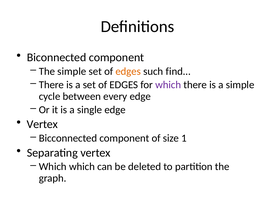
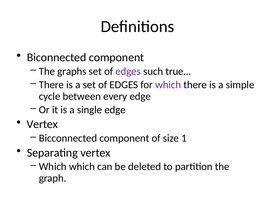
The simple: simple -> graphs (72, 71)
edges colour: orange -> purple (128, 71)
find…: find… -> true… (178, 71)
